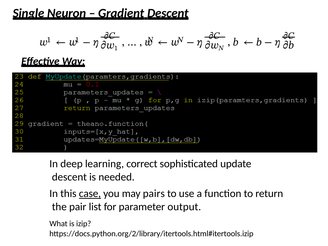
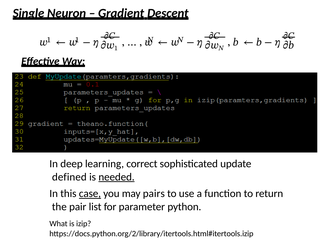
descent: descent -> defined (69, 177)
needed underline: none -> present (117, 177)
output: output -> python (184, 207)
